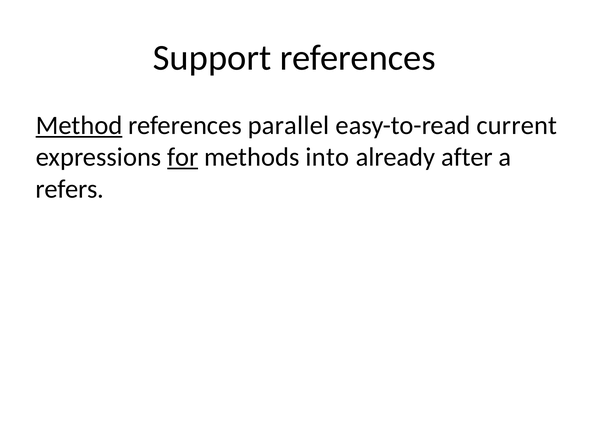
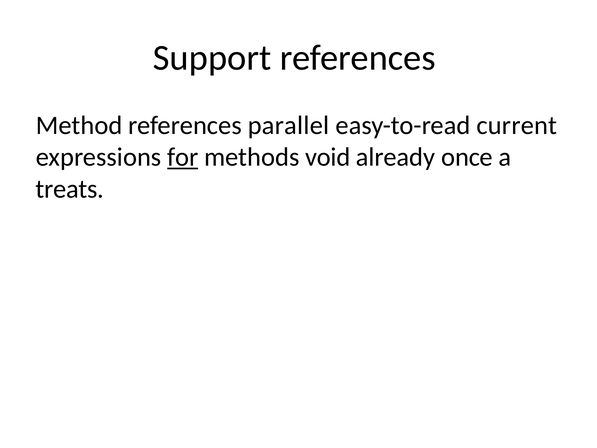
Method underline: present -> none (79, 125)
into: into -> void (328, 157)
after: after -> once (467, 157)
refers: refers -> treats (70, 189)
